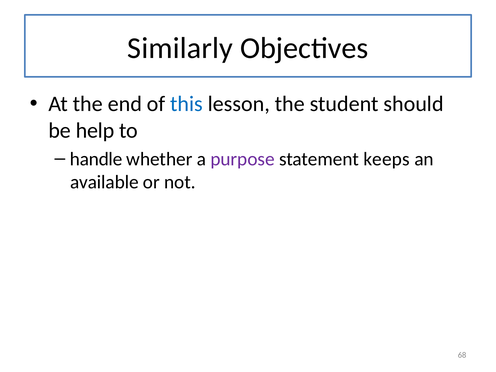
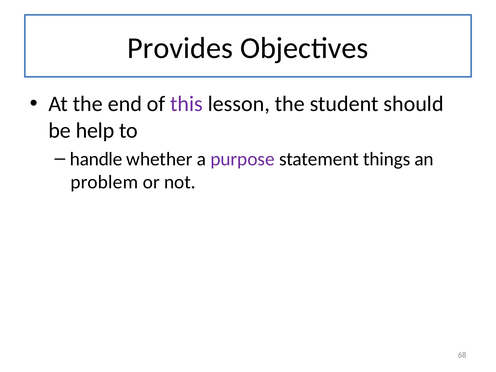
Similarly: Similarly -> Provides (180, 48)
this colour: blue -> purple (187, 104)
keeps: keeps -> things (387, 159)
available: available -> problem (104, 182)
